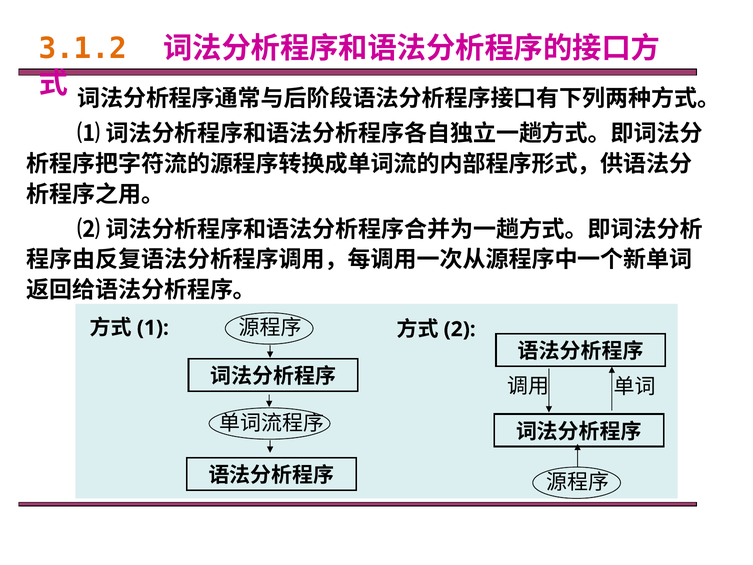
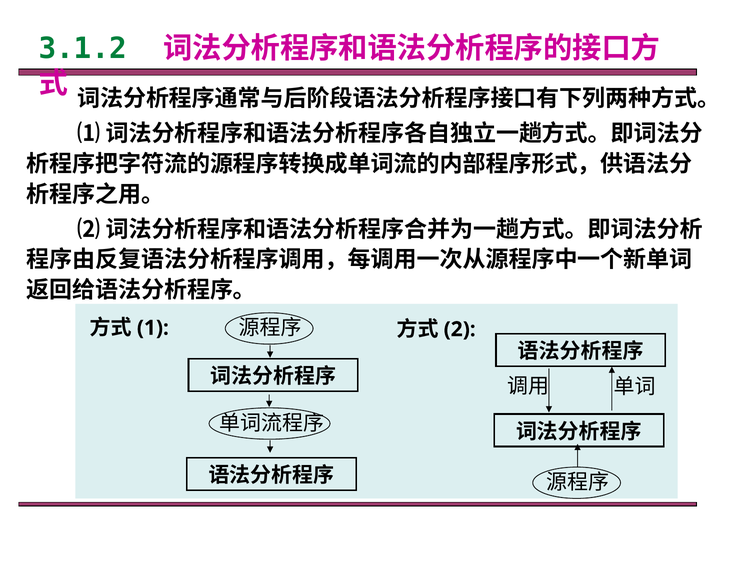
3.1.2 colour: orange -> green (83, 48)
